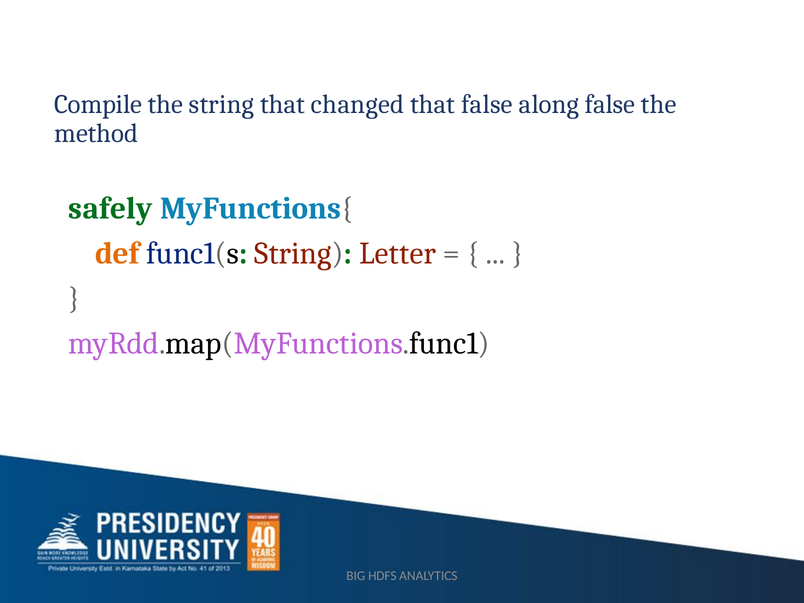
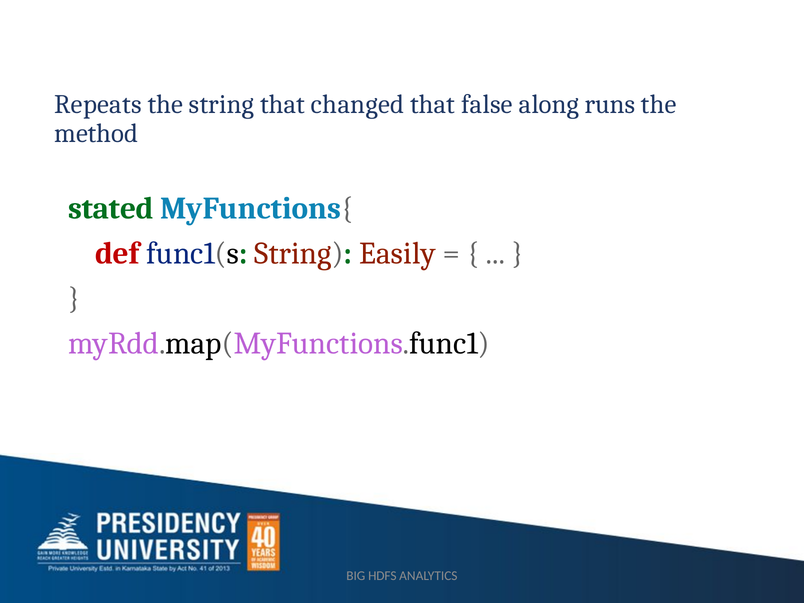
Compile: Compile -> Repeats (98, 104)
along false: false -> runs (610, 104)
safely: safely -> stated (111, 209)
def colour: orange -> red (117, 254)
Letter: Letter -> Easily (397, 254)
